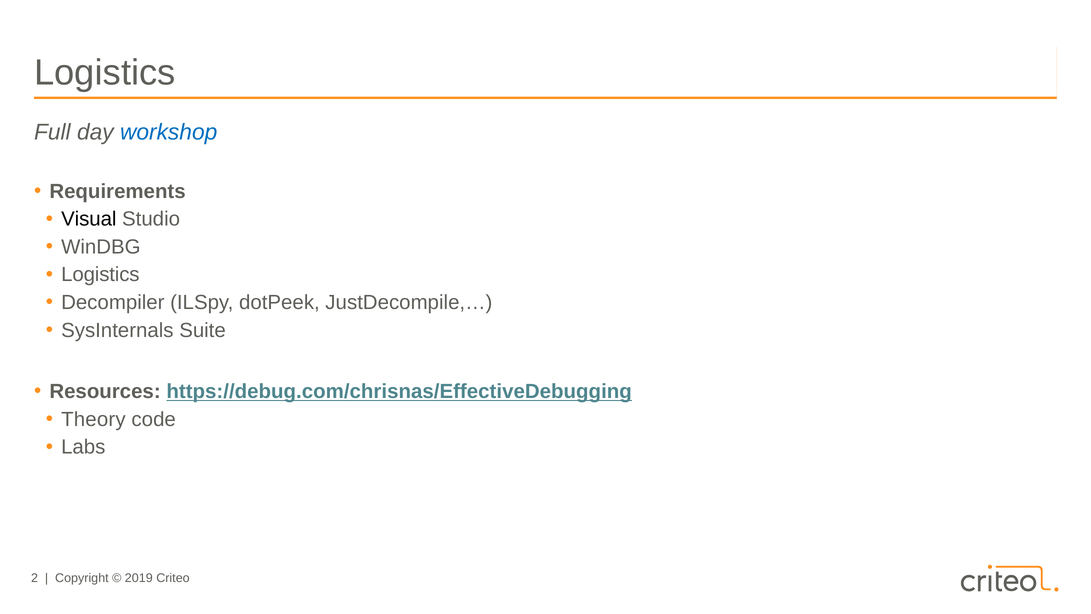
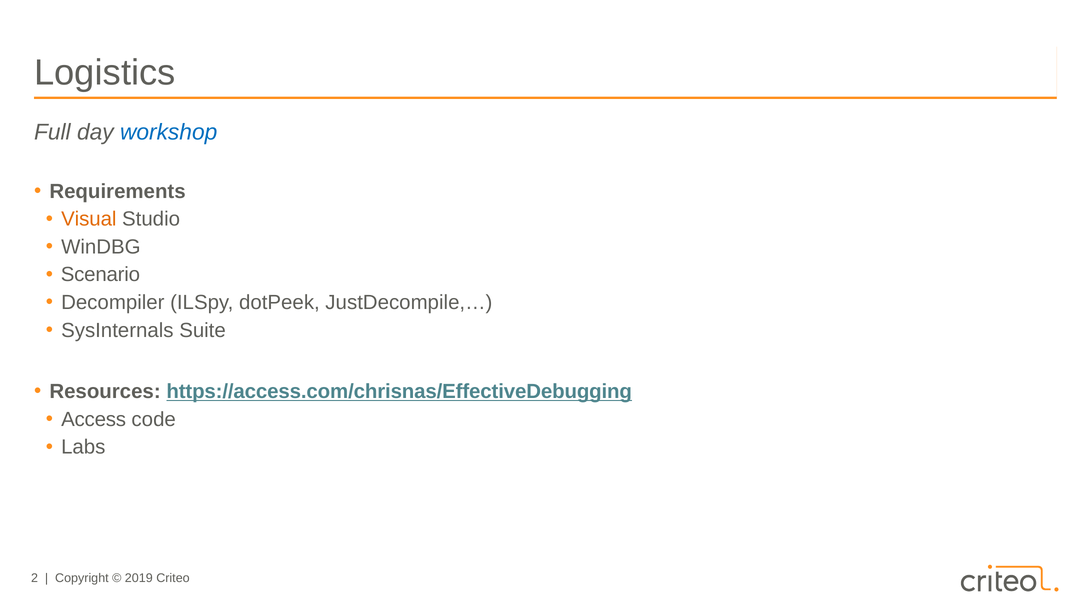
Visual colour: black -> orange (89, 219)
Logistics: Logistics -> Scenario (100, 275)
https://debug.com/chrisnas/EffectiveDebugging: https://debug.com/chrisnas/EffectiveDebugging -> https://access.com/chrisnas/EffectiveDebugging (399, 391)
Theory: Theory -> Access (94, 419)
